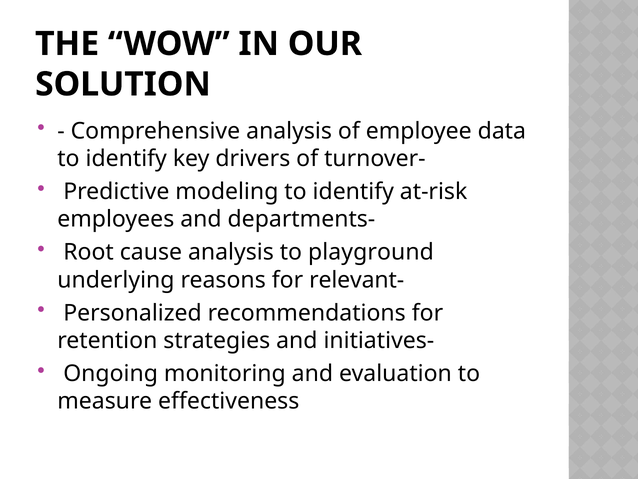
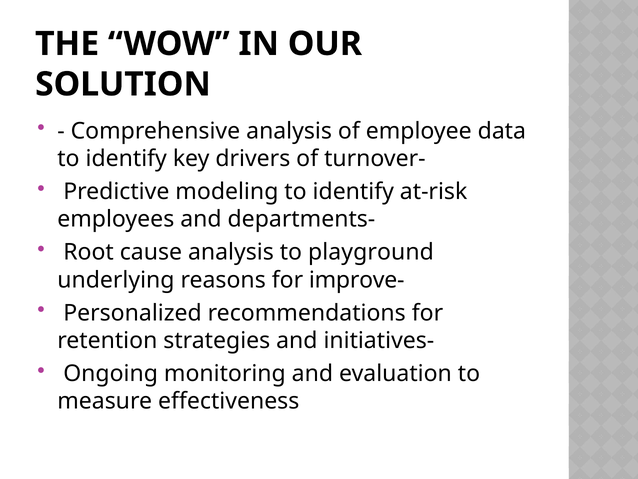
relevant-: relevant- -> improve- (357, 280)
